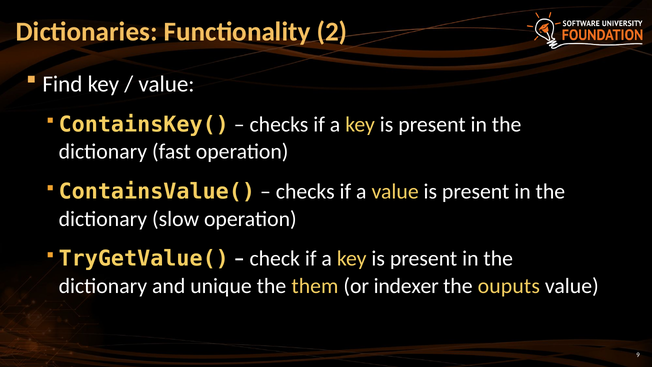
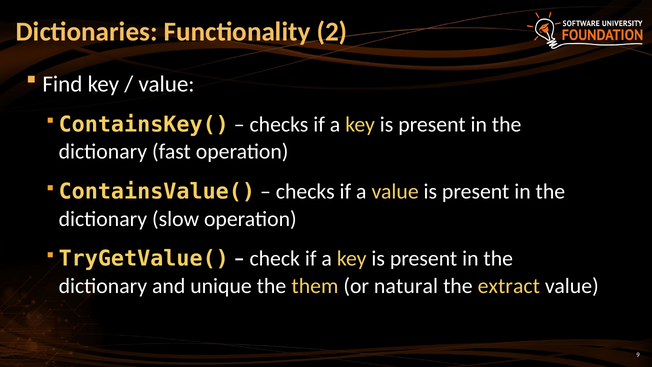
indexer: indexer -> natural (406, 286)
ouputs: ouputs -> extract (509, 286)
